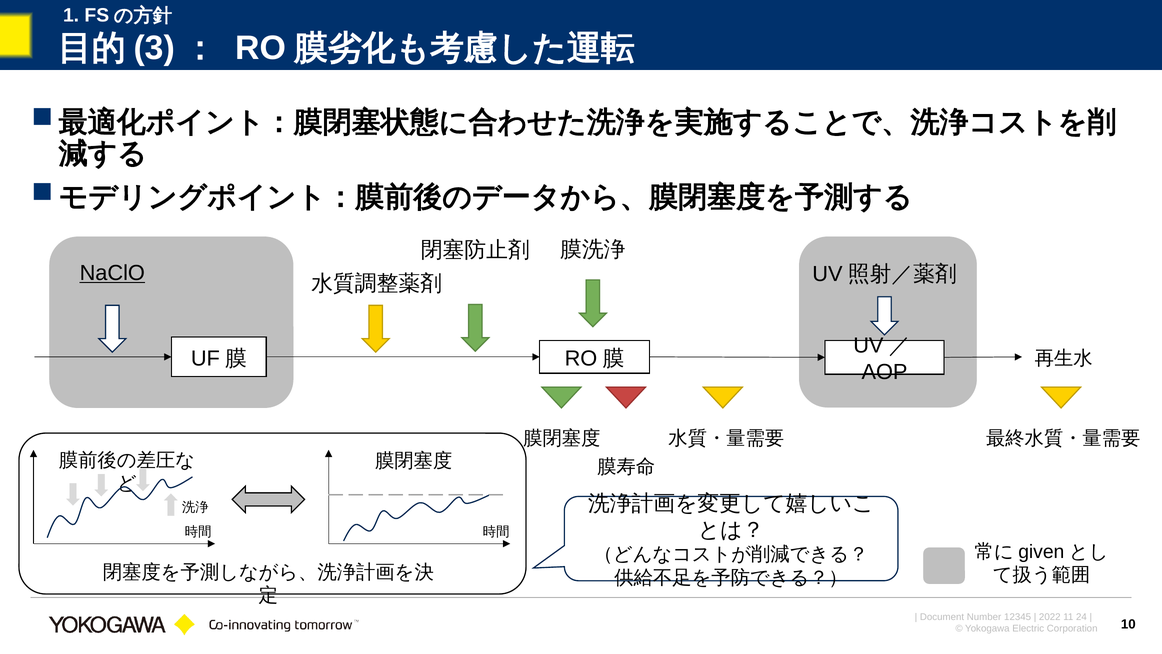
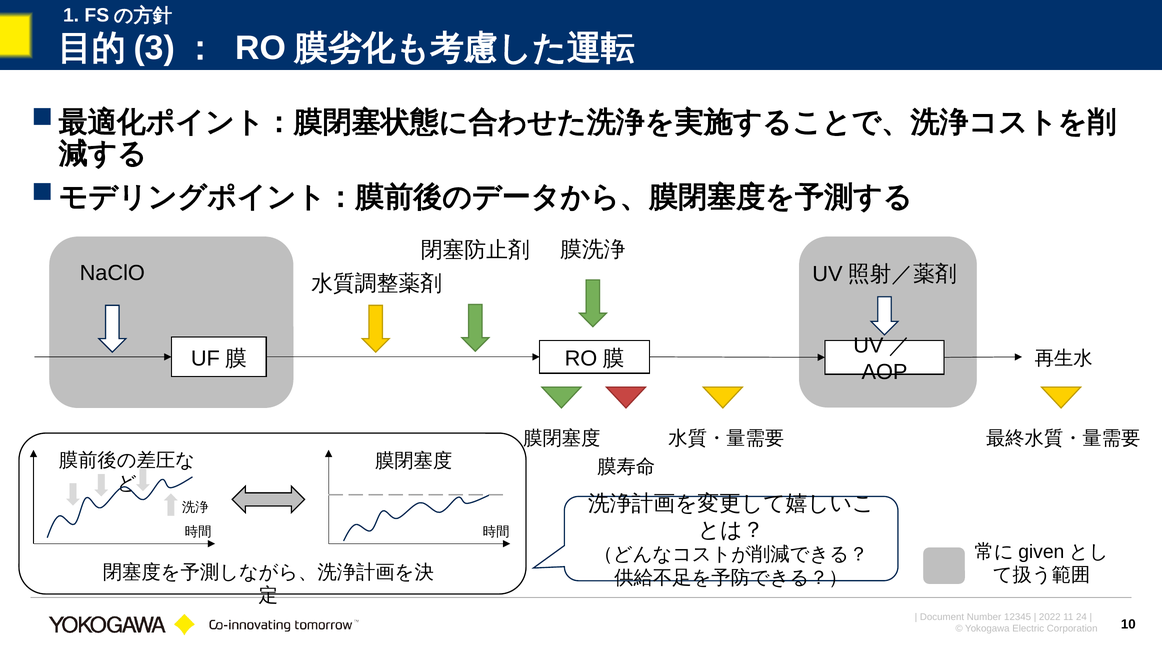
NaClO underline: present -> none (112, 273)
